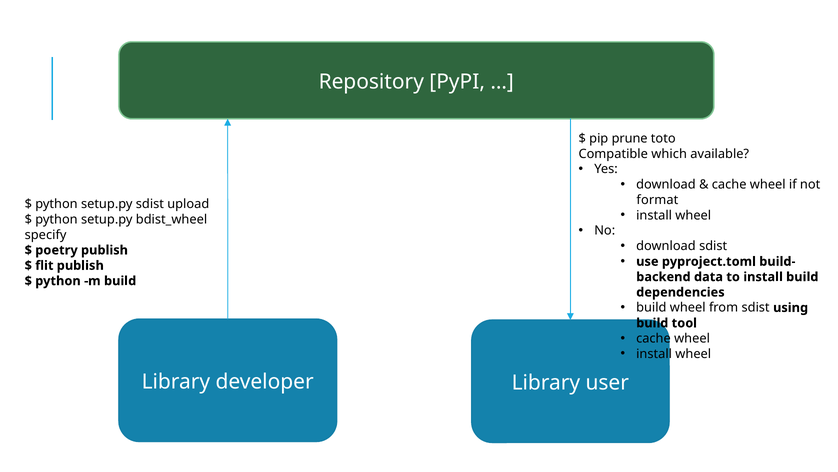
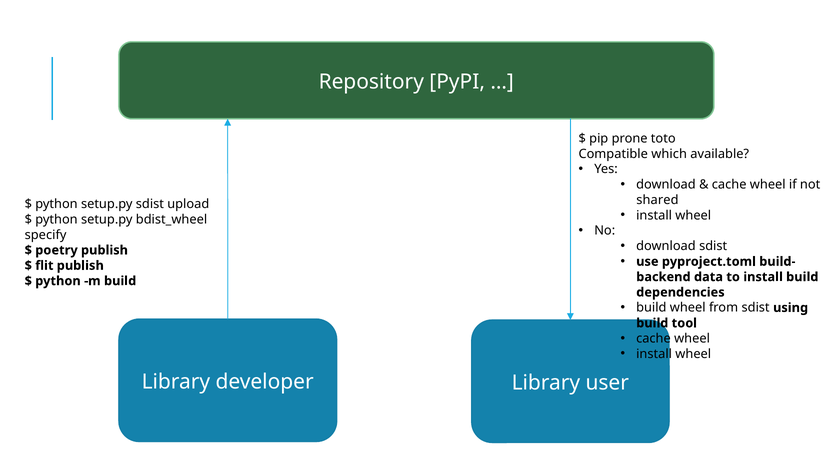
prune: prune -> prone (630, 138)
format: format -> shared (657, 200)
